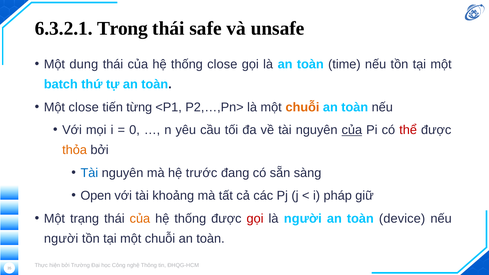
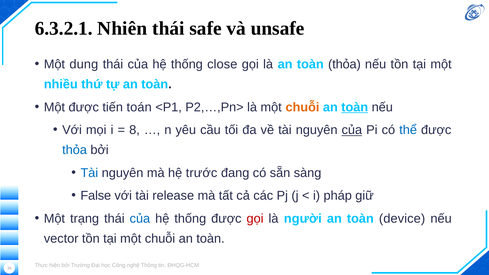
Trong: Trong -> Nhiên (122, 28)
toàn time: time -> thỏa (344, 64)
batch: batch -> nhiều (61, 84)
Một close: close -> được (84, 107)
từng: từng -> toán (139, 107)
toàn underline: none -> present (355, 107)
0: 0 -> 8 (134, 130)
thể colour: red -> blue (408, 130)
thỏa colour: orange -> blue (75, 150)
Open: Open -> False (96, 196)
khoảng: khoảng -> release (173, 196)
của colour: orange -> blue (140, 219)
người: người -> vector (61, 239)
